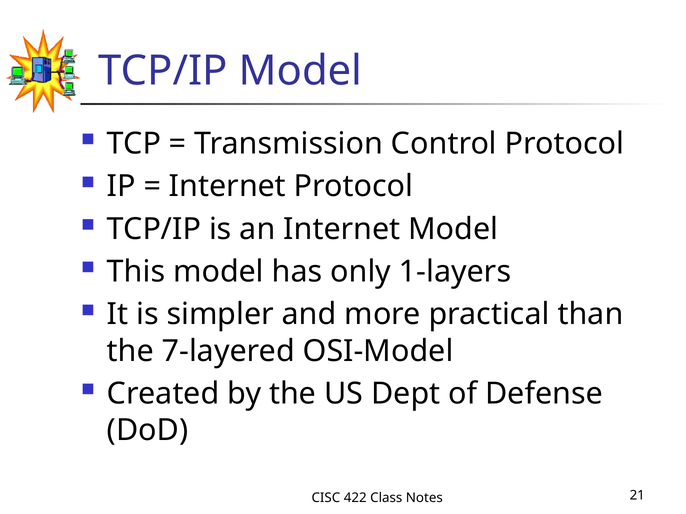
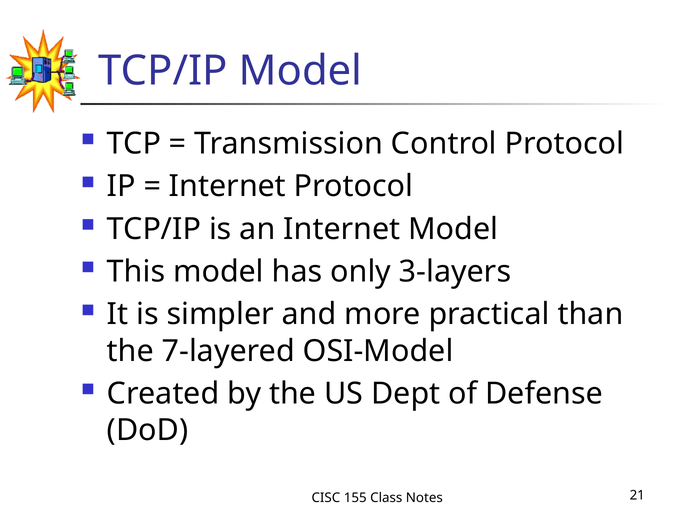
1-layers: 1-layers -> 3-layers (455, 272)
422: 422 -> 155 (355, 498)
